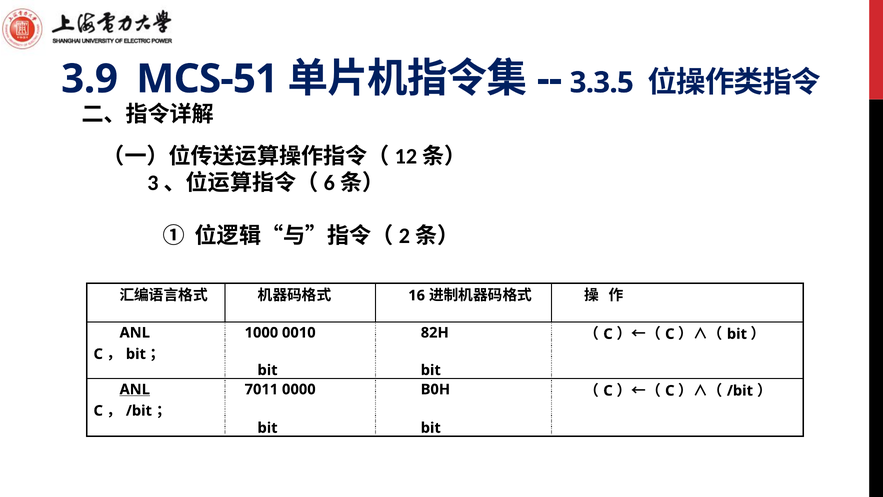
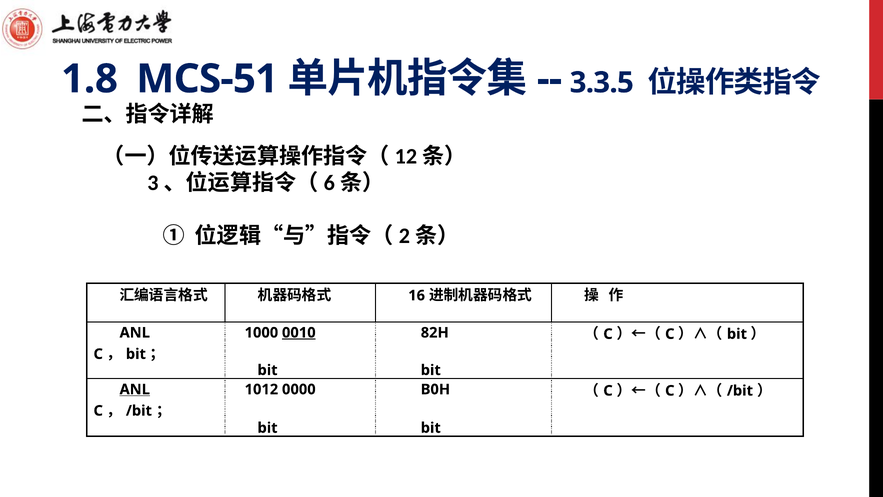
3.9: 3.9 -> 1.8 (90, 79)
0010 underline: none -> present (299, 332)
7011: 7011 -> 1012 (261, 389)
